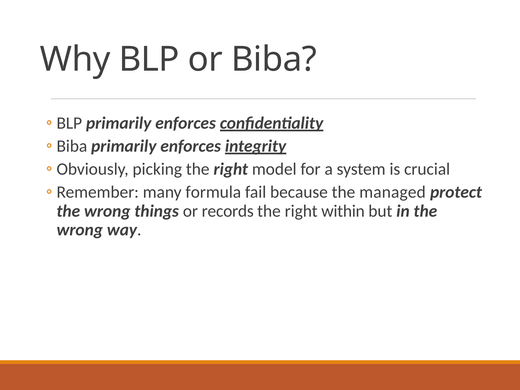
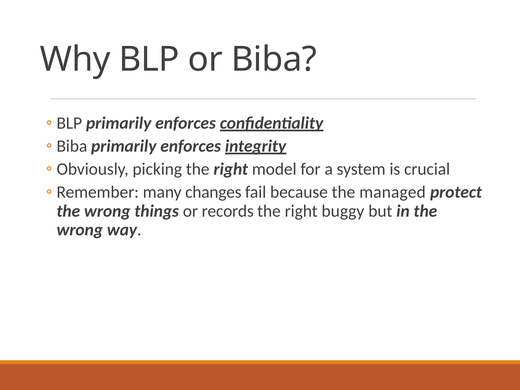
formula: formula -> changes (213, 192)
within: within -> buggy (343, 211)
